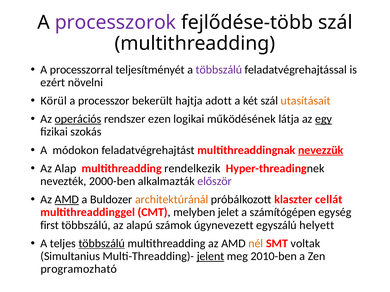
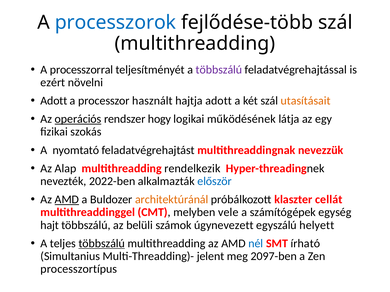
processzorok colour: purple -> blue (115, 22)
Körül: Körül -> Adott (54, 101)
bekerült: bekerült -> használt (152, 101)
ezen: ezen -> hogy (160, 119)
egy underline: present -> none (324, 119)
módokon: módokon -> nyomtató (76, 150)
nevezzük underline: present -> none (321, 150)
2000-ben: 2000-ben -> 2022-ben (112, 181)
először colour: purple -> blue (215, 181)
jelet: jelet -> vele (228, 213)
számítógépen: számítógépen -> számítógépek (283, 213)
first: first -> hajt (50, 226)
alapú: alapú -> belüli (140, 226)
nél colour: orange -> blue (256, 244)
voltak: voltak -> írható (305, 244)
jelent underline: present -> none (211, 257)
2010-ben: 2010-ben -> 2097-ben (274, 257)
programozható: programozható -> processzortípus (79, 270)
